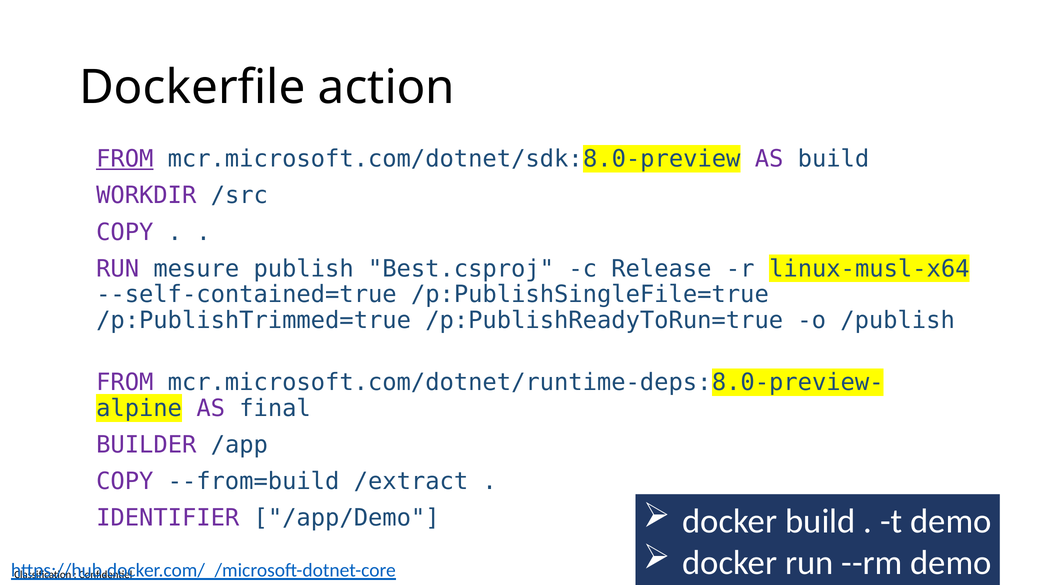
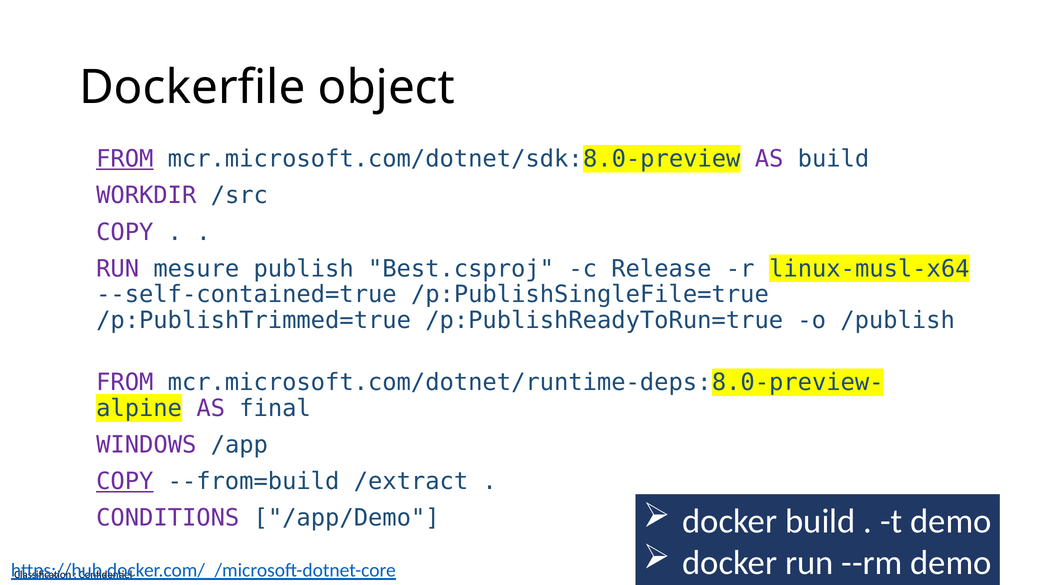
action: action -> object (386, 87)
BUILDER: BUILDER -> WINDOWS (146, 445)
COPY underline: none -> present (125, 481)
IDENTIFIER: IDENTIFIER -> CONDITIONS (168, 518)
